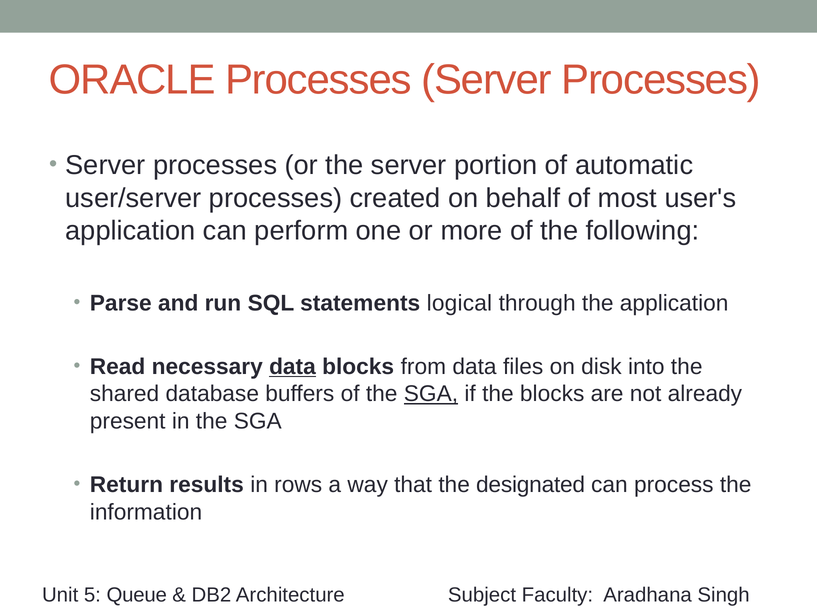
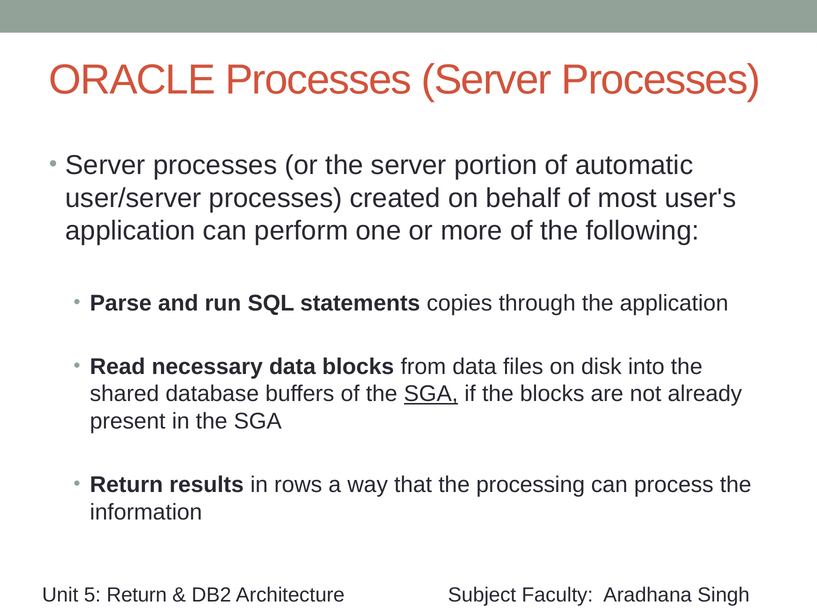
logical: logical -> copies (460, 303)
data underline: present -> none (292, 367)
designated: designated -> processing (531, 485)
Queue: Queue -> Return (137, 595)
